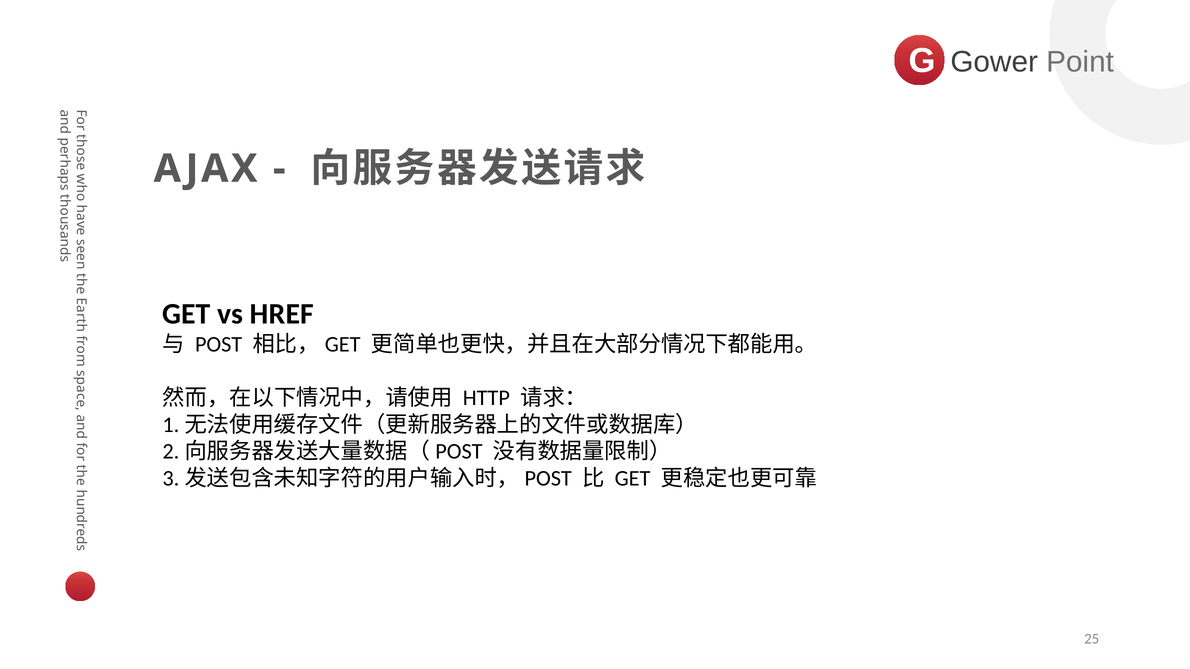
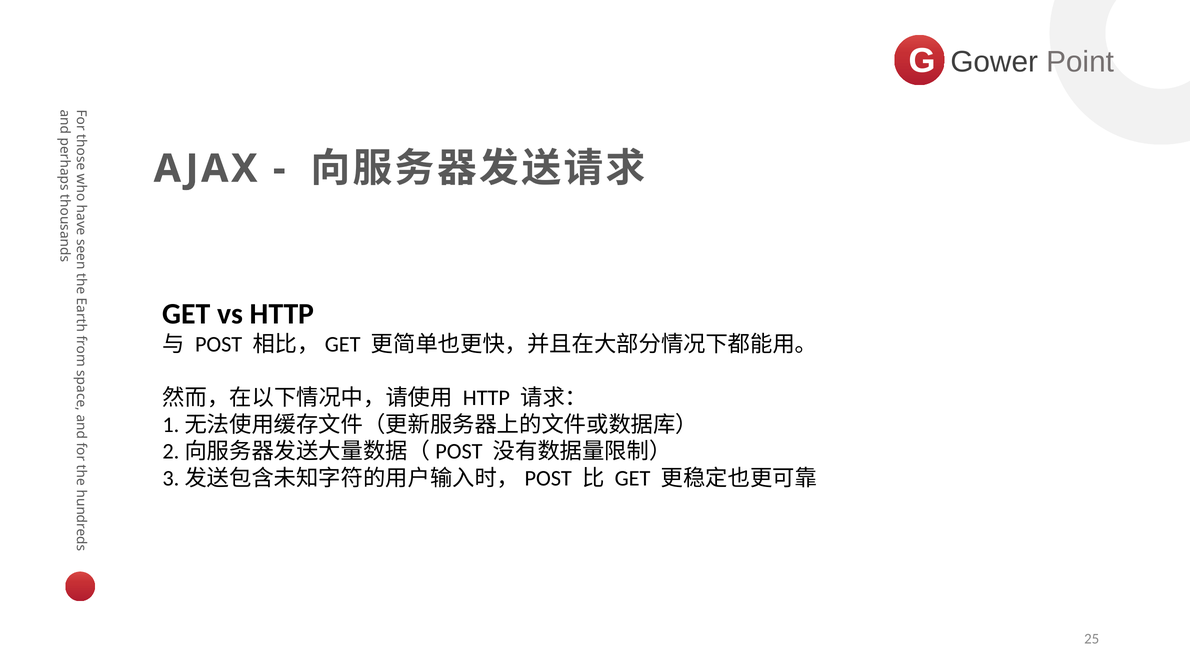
vs HREF: HREF -> HTTP (282, 314)
